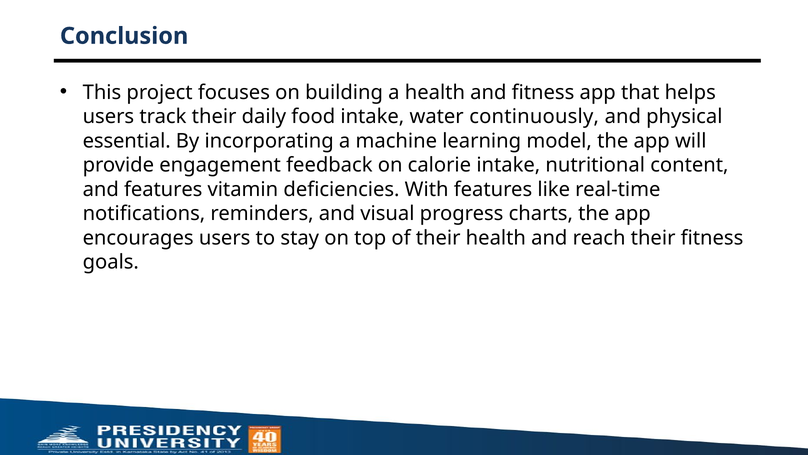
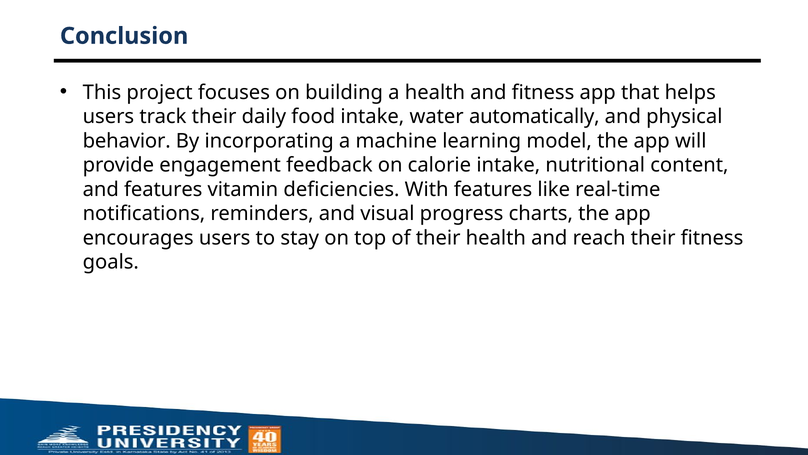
continuously: continuously -> automatically (534, 117)
essential: essential -> behavior (127, 141)
